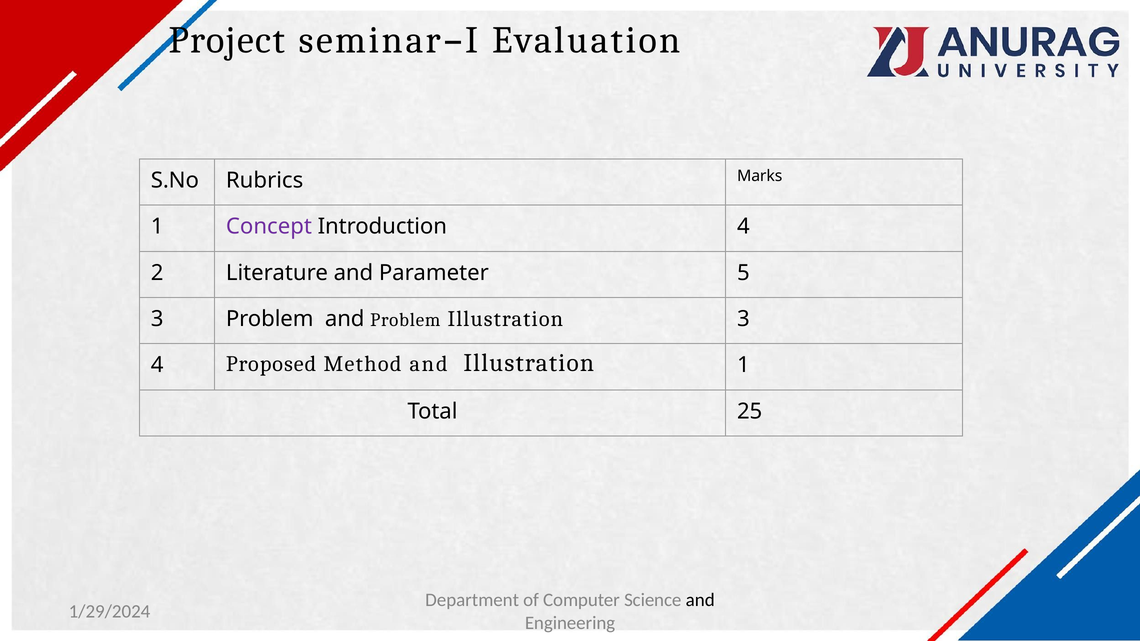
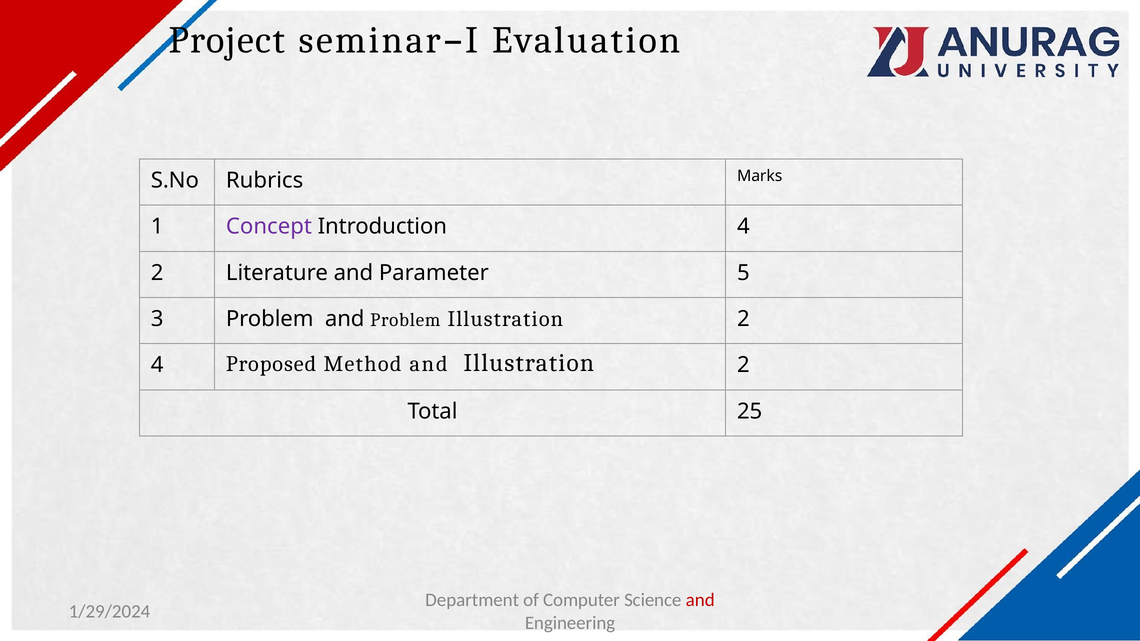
Problem Illustration 3: 3 -> 2 (743, 319)
and Illustration 1: 1 -> 2 (743, 365)
and colour: black -> red (700, 600)
